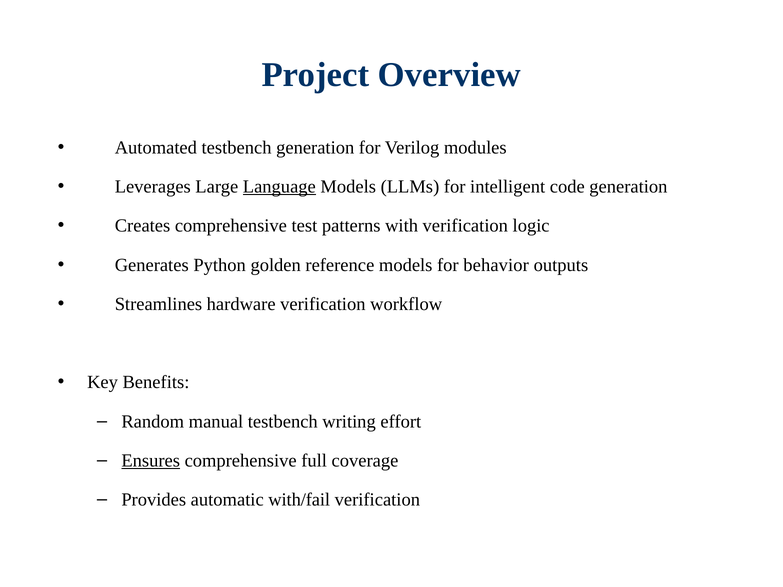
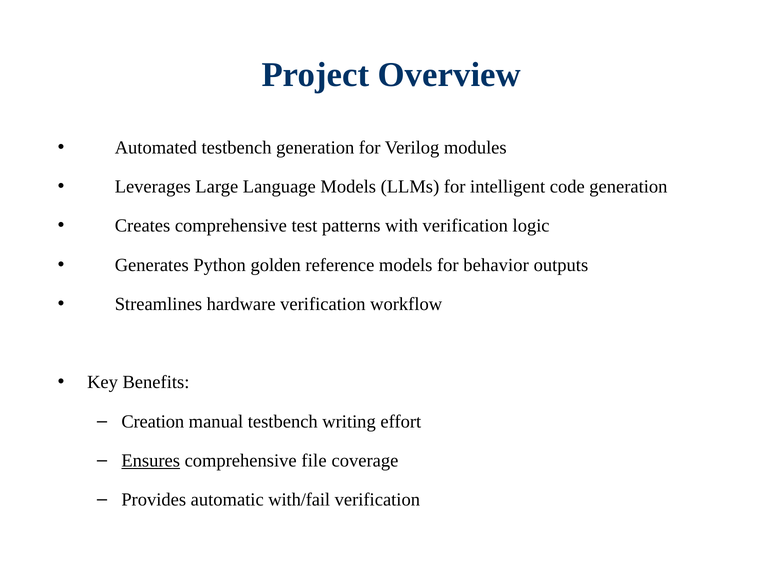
Language underline: present -> none (279, 187)
Random: Random -> Creation (153, 422)
full: full -> file (314, 461)
